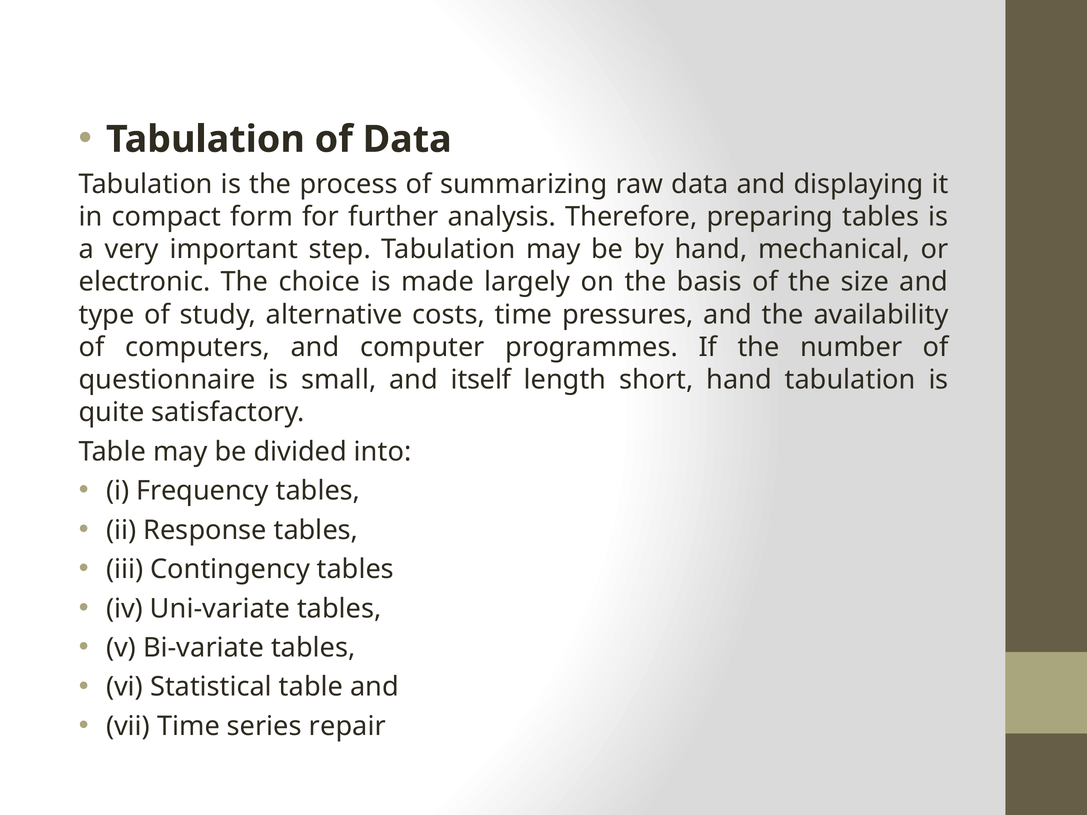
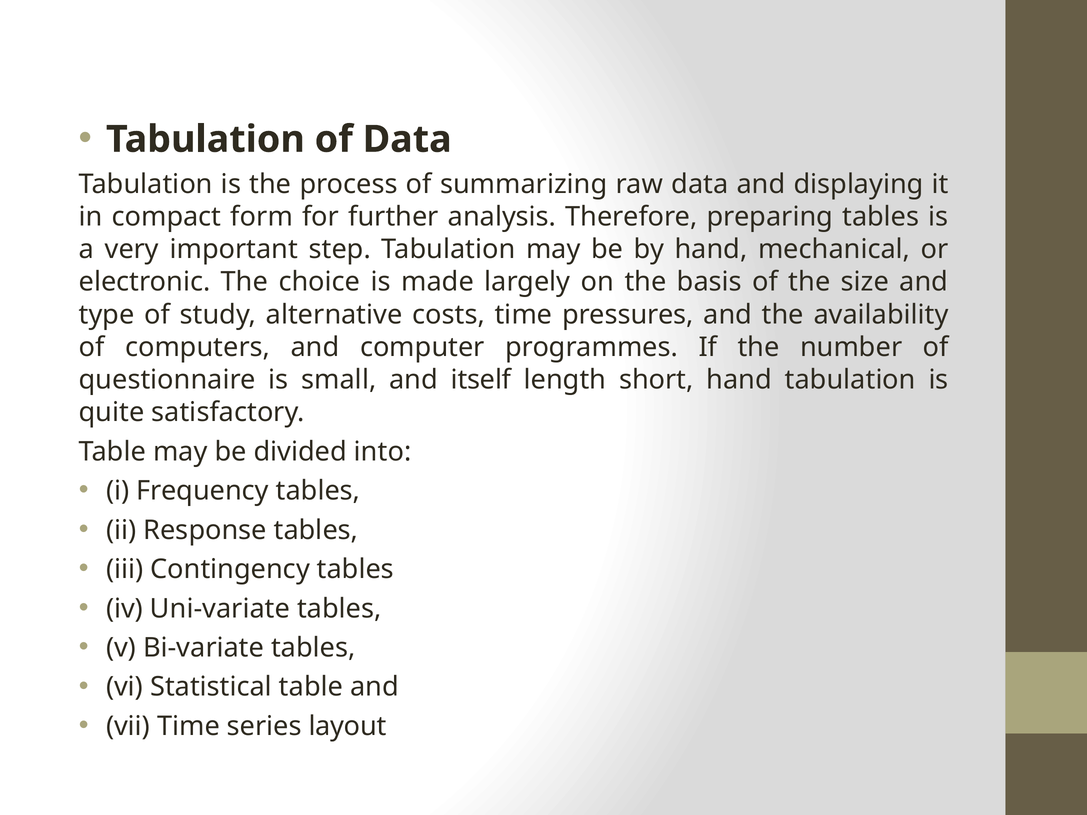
repair: repair -> layout (348, 726)
